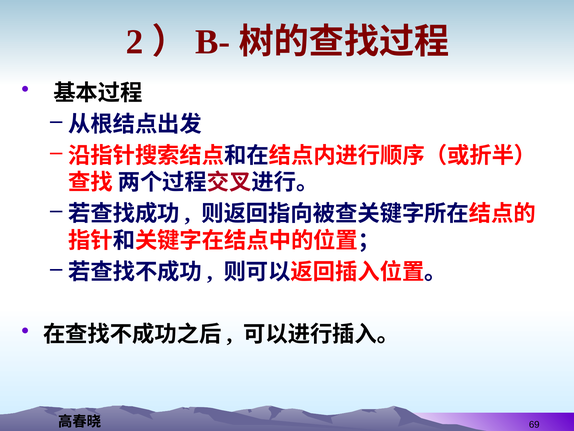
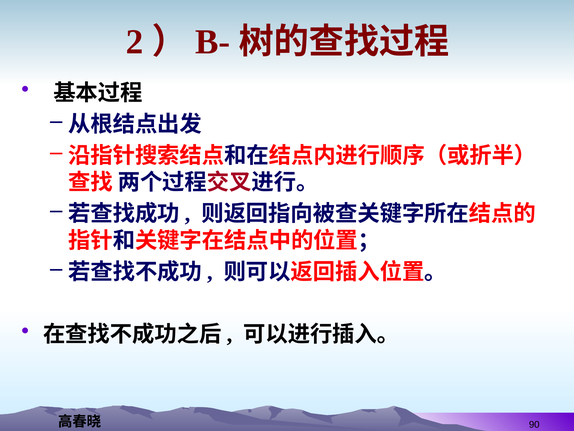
69: 69 -> 90 (534, 424)
